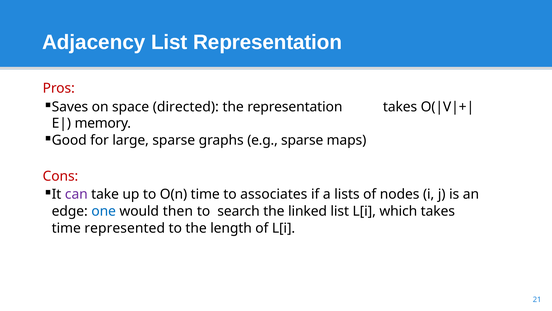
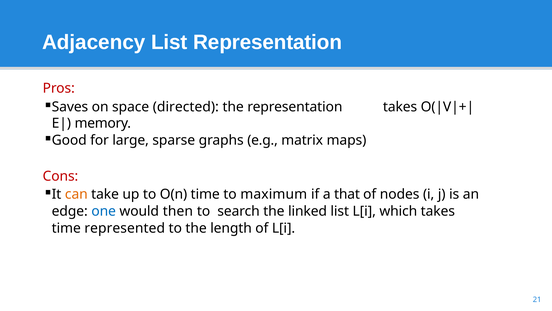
e.g sparse: sparse -> matrix (302, 140)
can colour: purple -> orange (76, 194)
associates: associates -> maximum (274, 194)
lists: lists -> that (347, 194)
